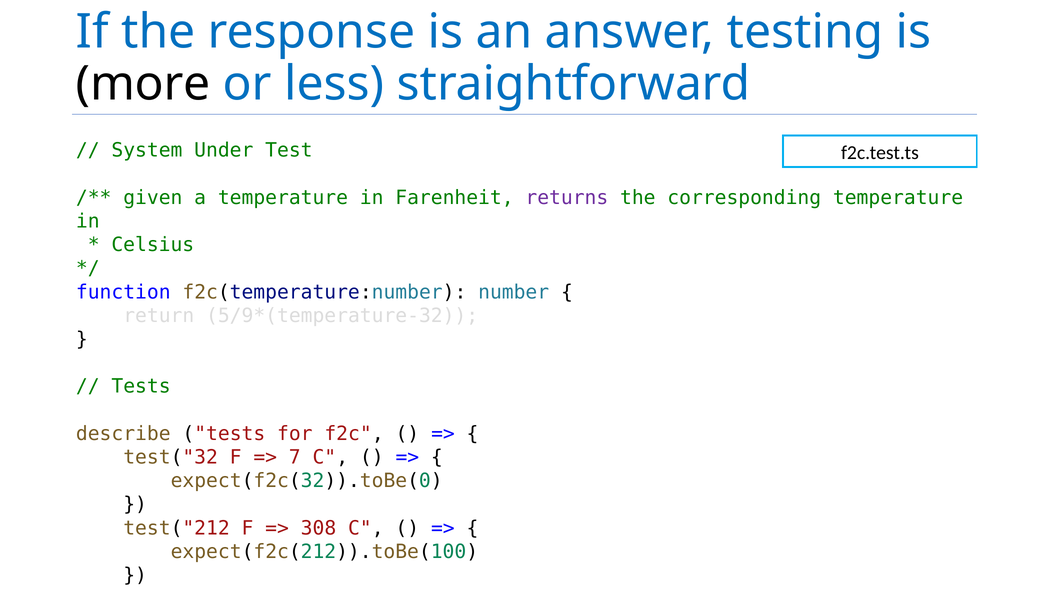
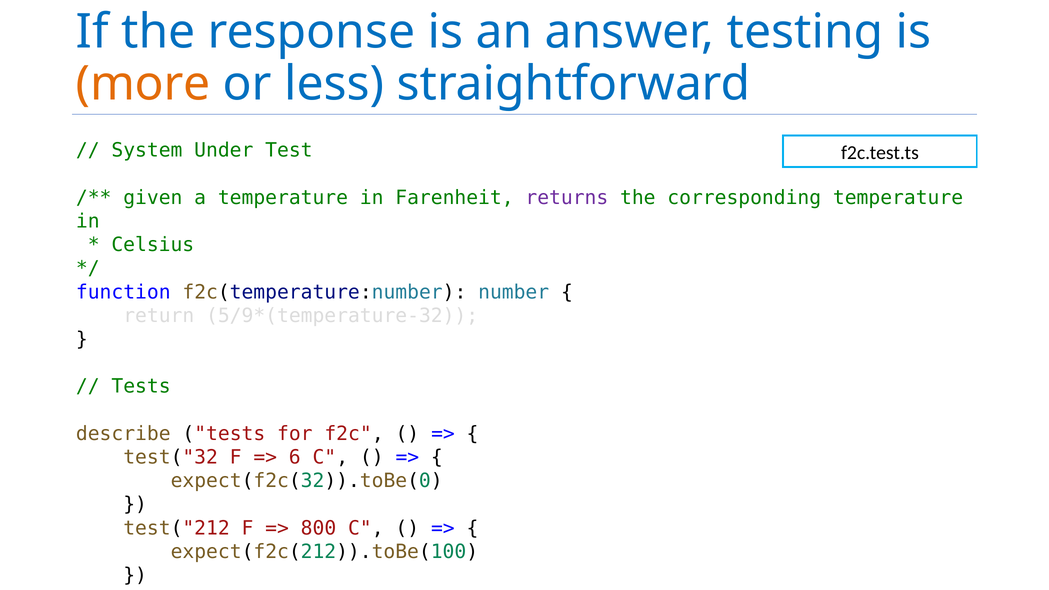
more colour: black -> orange (143, 84)
7: 7 -> 6 (295, 457)
308: 308 -> 800 (318, 528)
